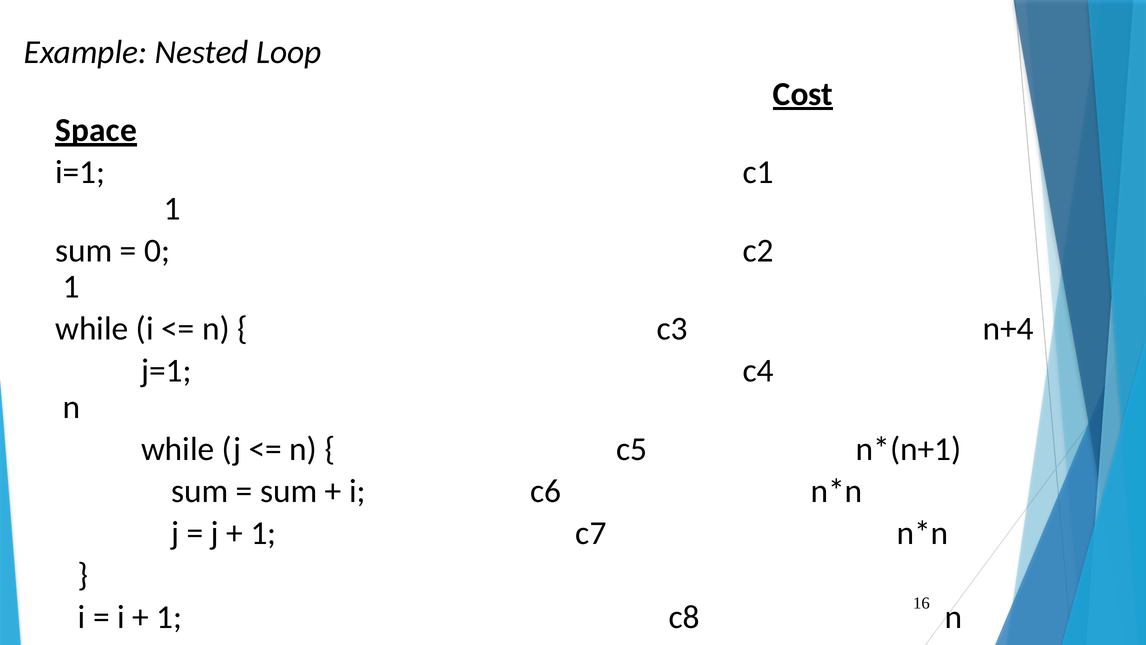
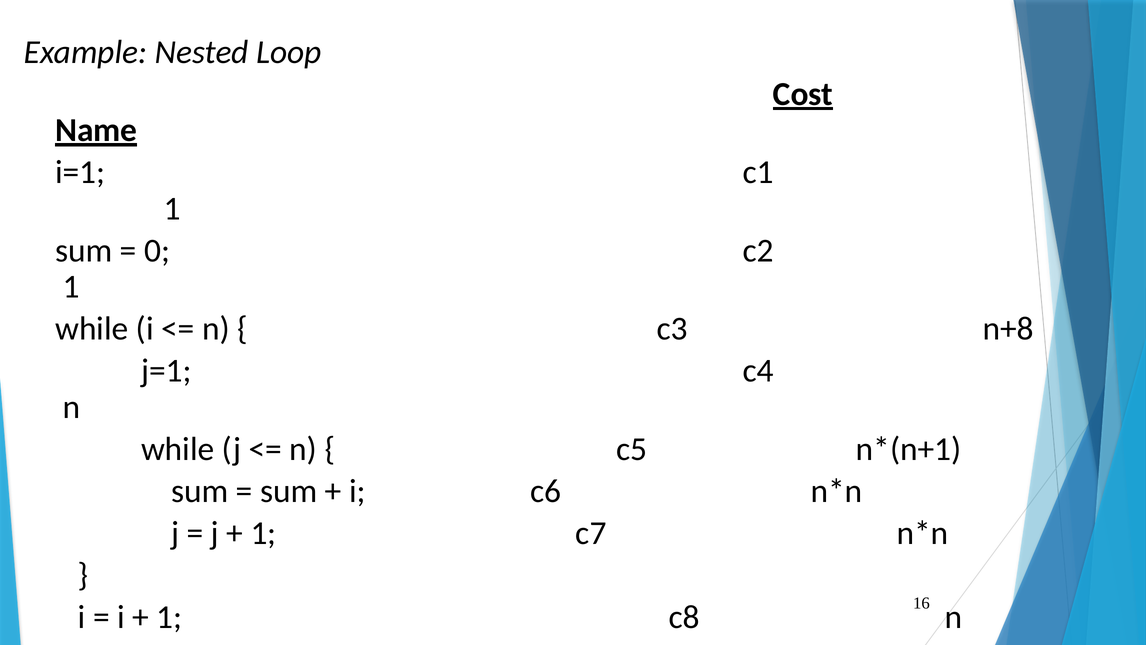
Space: Space -> Name (96, 130)
n+4: n+4 -> n+8 (1008, 329)
